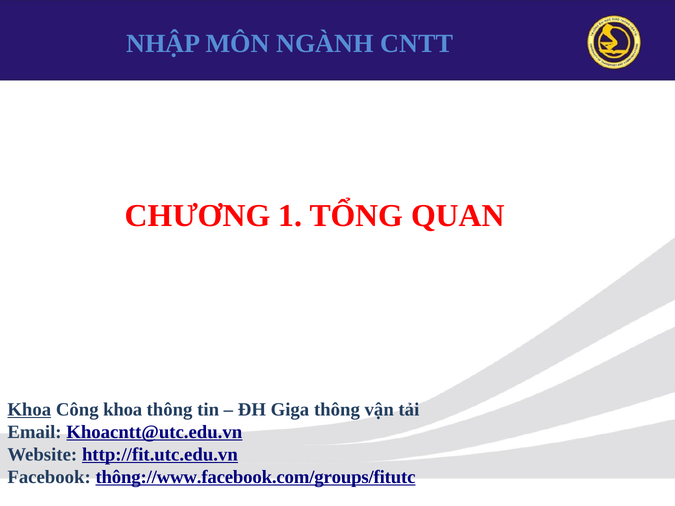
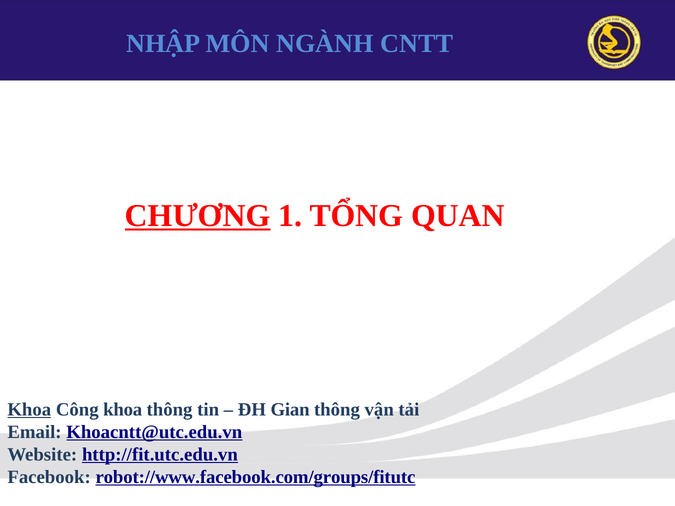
CHƯƠNG underline: none -> present (198, 216)
Giga: Giga -> Gian (290, 410)
thông://www.facebook.com/groups/fitutc: thông://www.facebook.com/groups/fitutc -> robot://www.facebook.com/groups/fitutc (255, 477)
